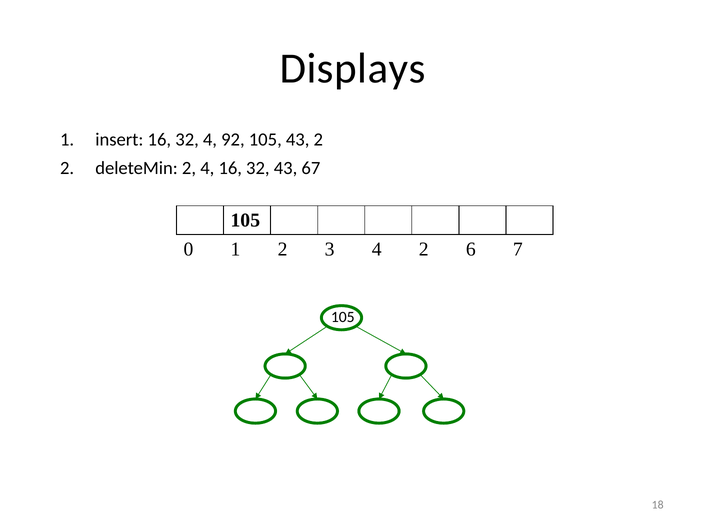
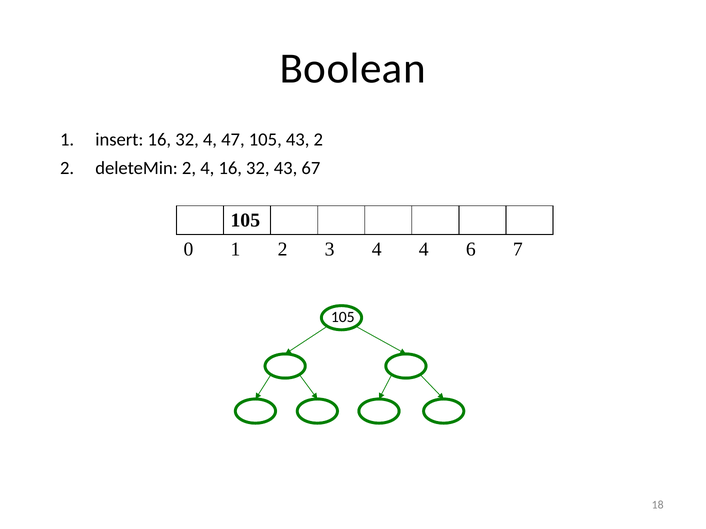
Displays: Displays -> Boolean (353, 68)
92: 92 -> 47 (233, 140)
4 2: 2 -> 4 (424, 249)
